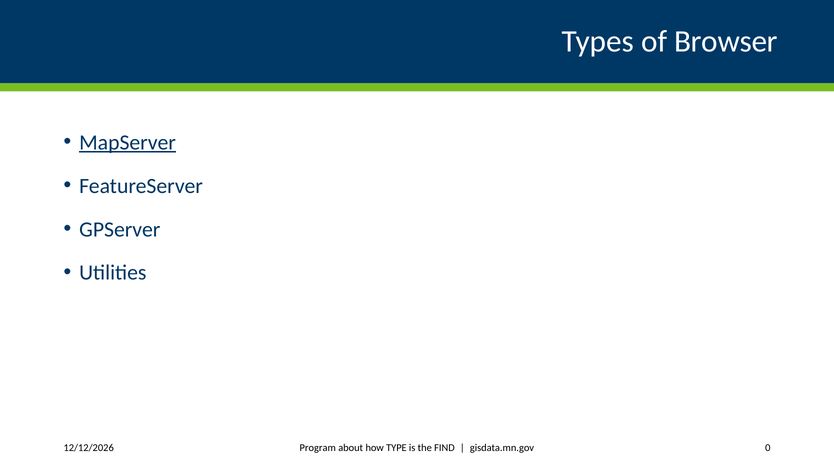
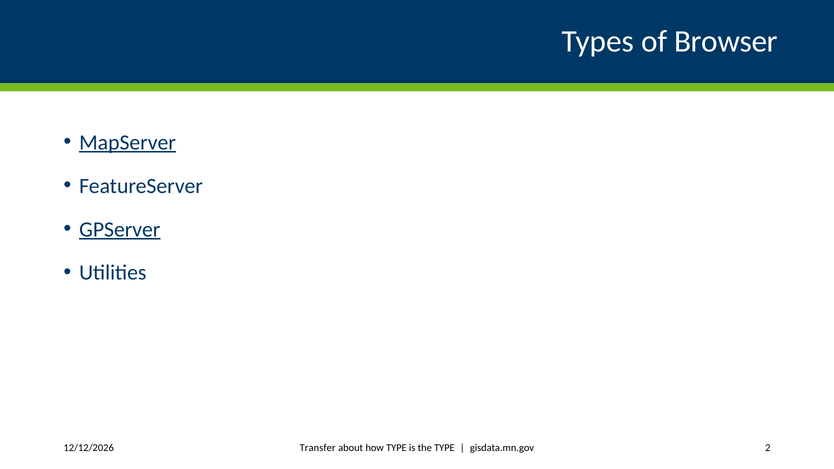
GPServer underline: none -> present (120, 229)
Program: Program -> Transfer (318, 448)
the FIND: FIND -> TYPE (444, 448)
0: 0 -> 2 (768, 448)
